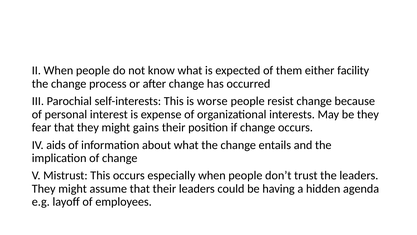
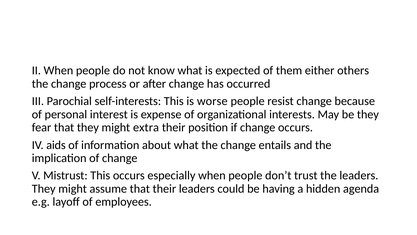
facility: facility -> others (353, 70)
gains: gains -> extra (146, 127)
